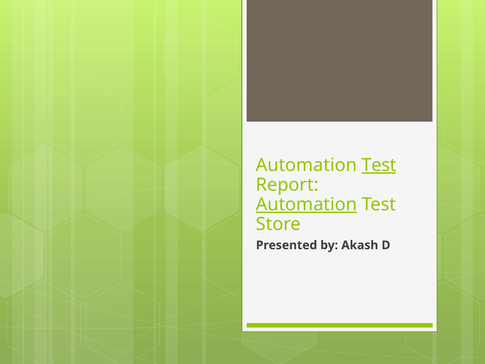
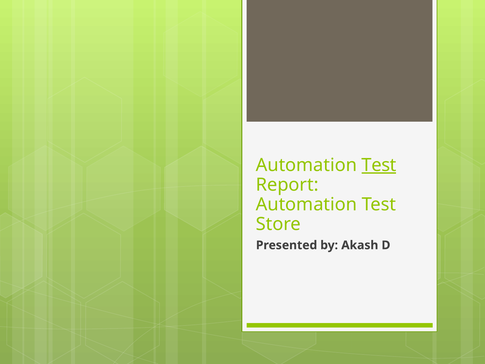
Automation underline: present -> none (306, 204)
